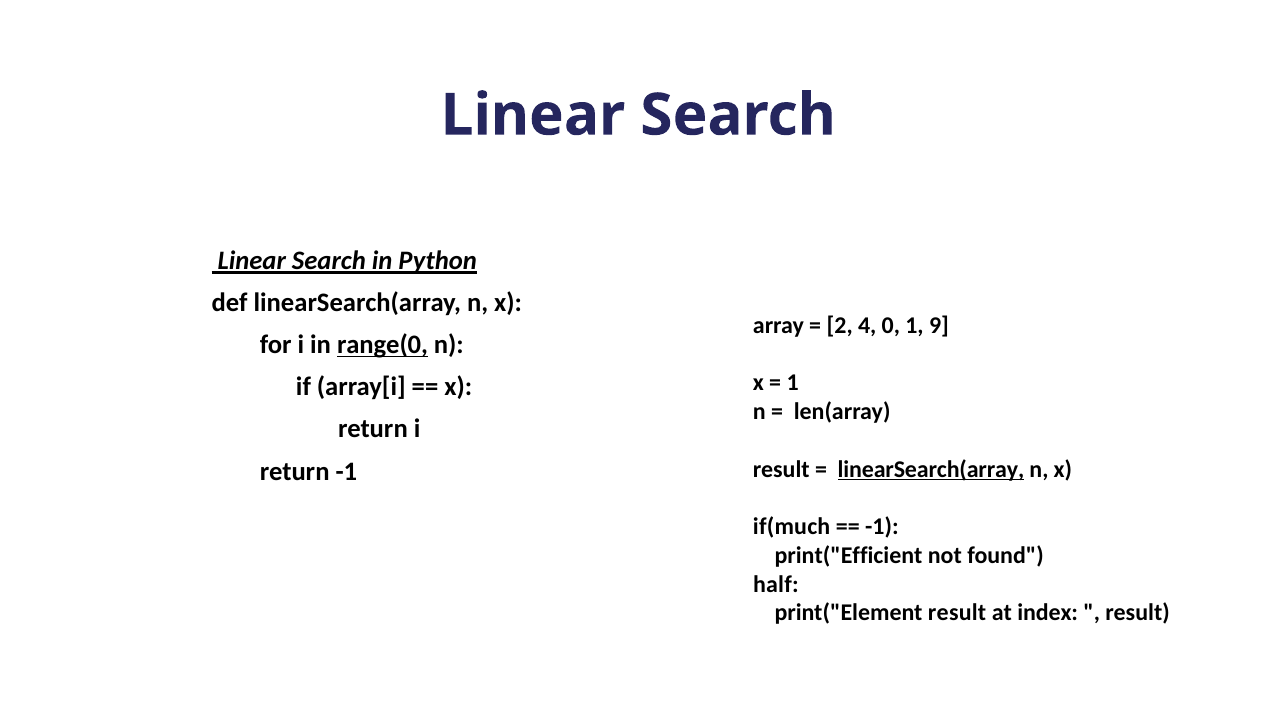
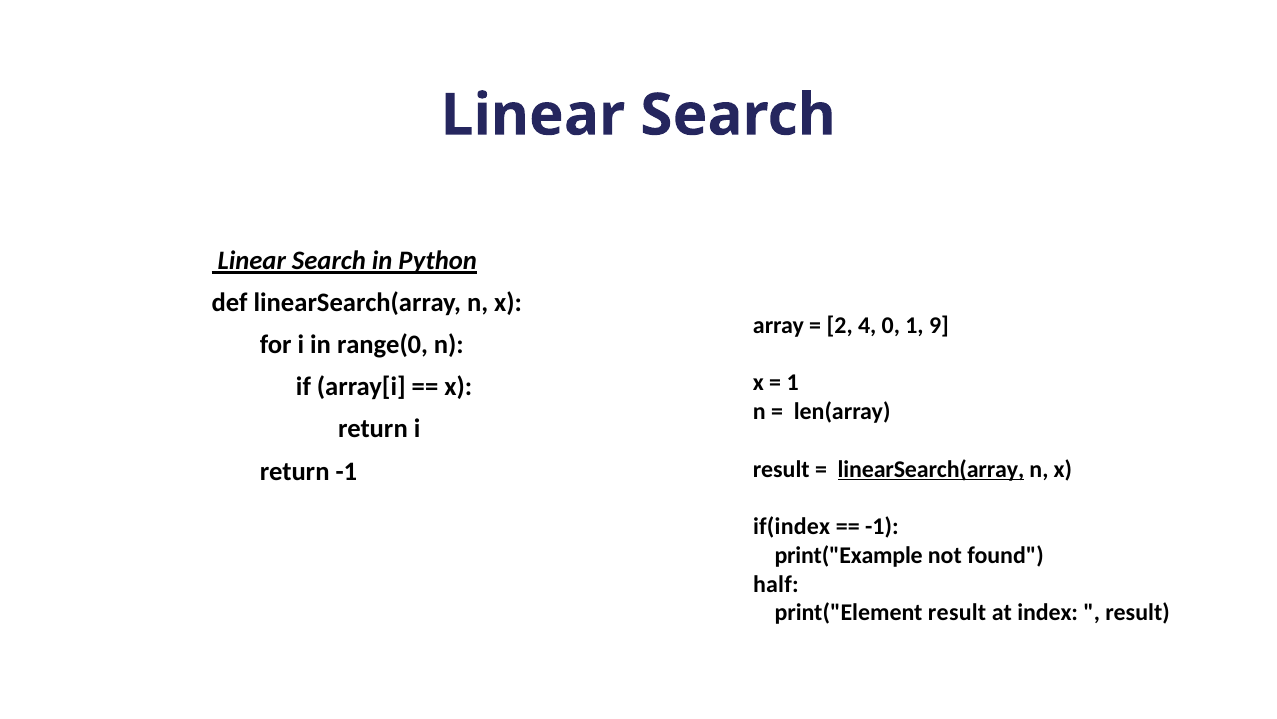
range(0 underline: present -> none (383, 345)
if(much: if(much -> if(index (792, 526)
print("Efficient: print("Efficient -> print("Example (849, 555)
